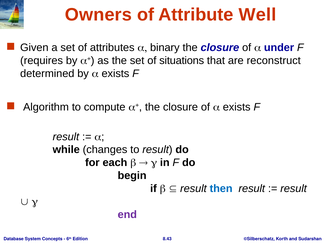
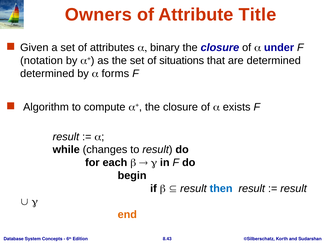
Well: Well -> Title (257, 15)
requires: requires -> notation (42, 61)
are reconstruct: reconstruct -> determined (274, 61)
exists: exists -> forms (115, 74)
end colour: purple -> orange (127, 215)
